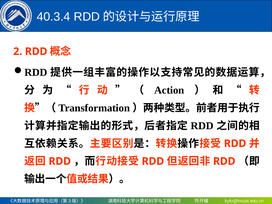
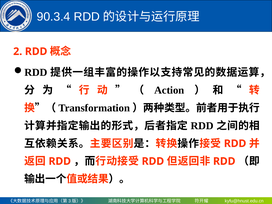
40.3.4: 40.3.4 -> 90.3.4 (54, 17)
